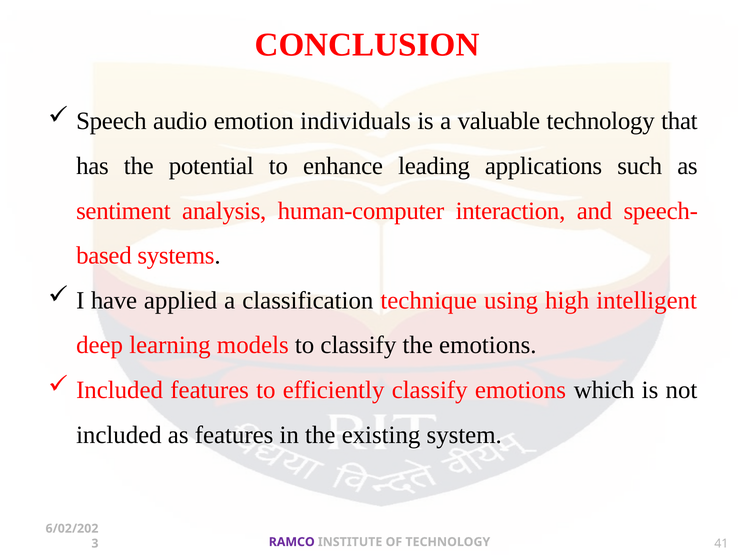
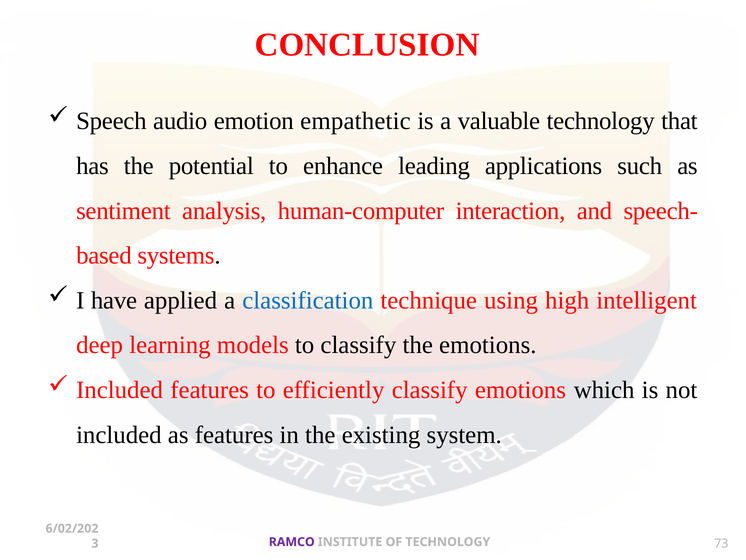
individuals: individuals -> empathetic (355, 121)
classification colour: black -> blue (308, 300)
41: 41 -> 73 (721, 543)
